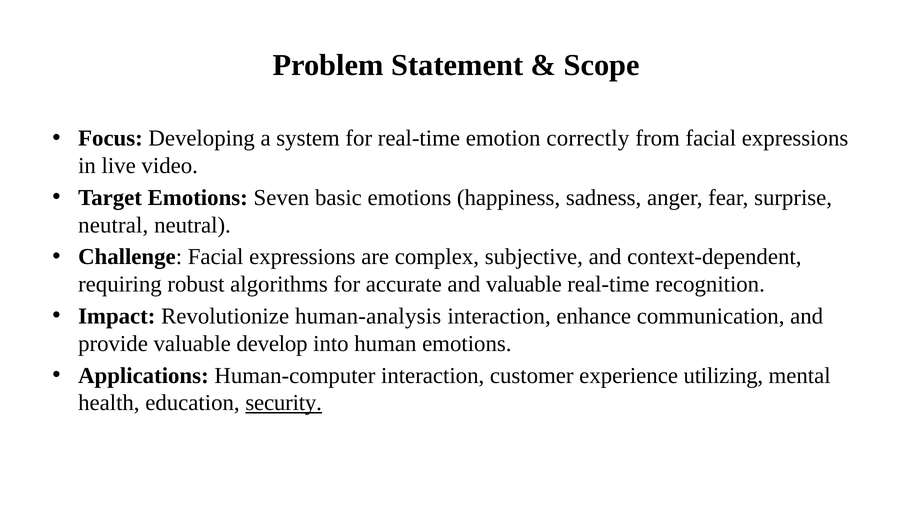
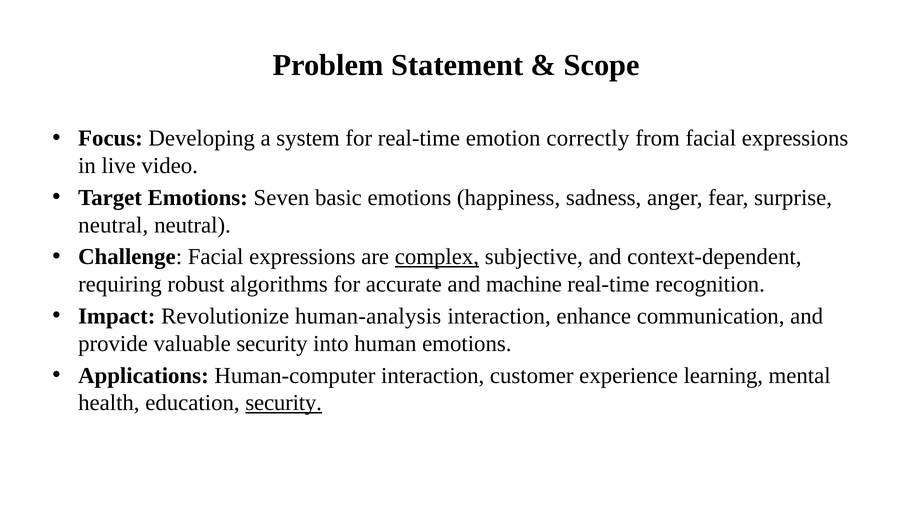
complex underline: none -> present (437, 257)
and valuable: valuable -> machine (524, 285)
valuable develop: develop -> security (272, 344)
utilizing: utilizing -> learning (723, 376)
